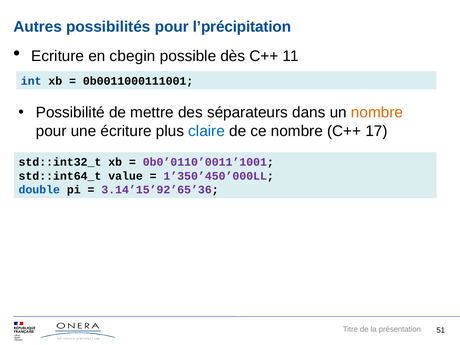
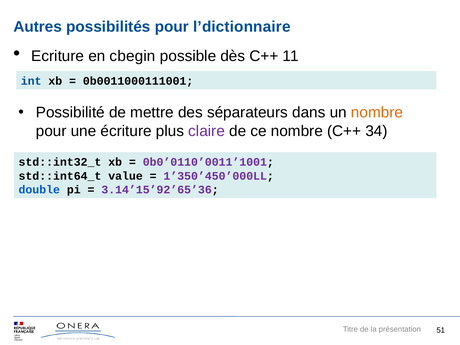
l’précipitation: l’précipitation -> l’dictionnaire (242, 27)
claire colour: blue -> purple (207, 131)
17: 17 -> 34 (377, 131)
